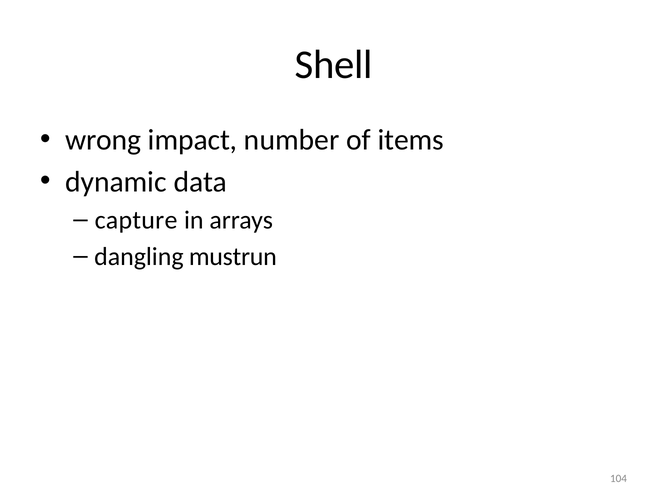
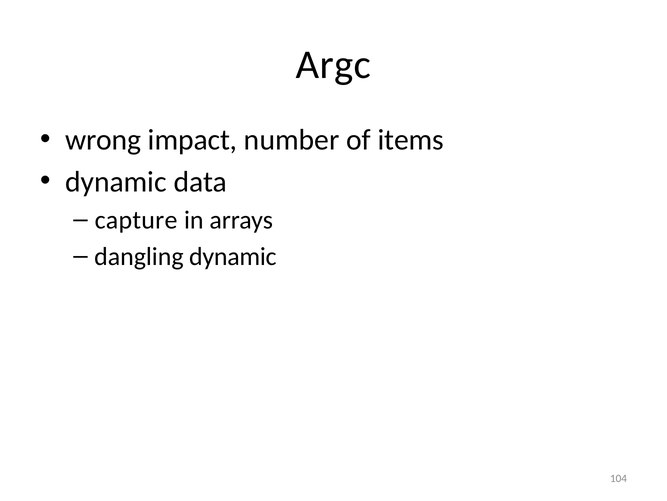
Shell: Shell -> Argc (333, 65)
dangling mustrun: mustrun -> dynamic (233, 256)
